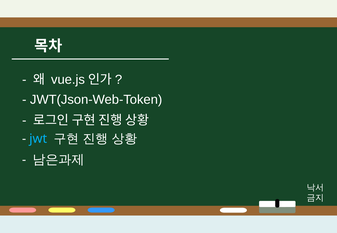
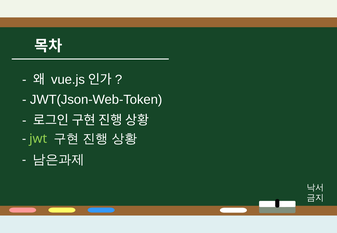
jwt colour: light blue -> light green (38, 139)
